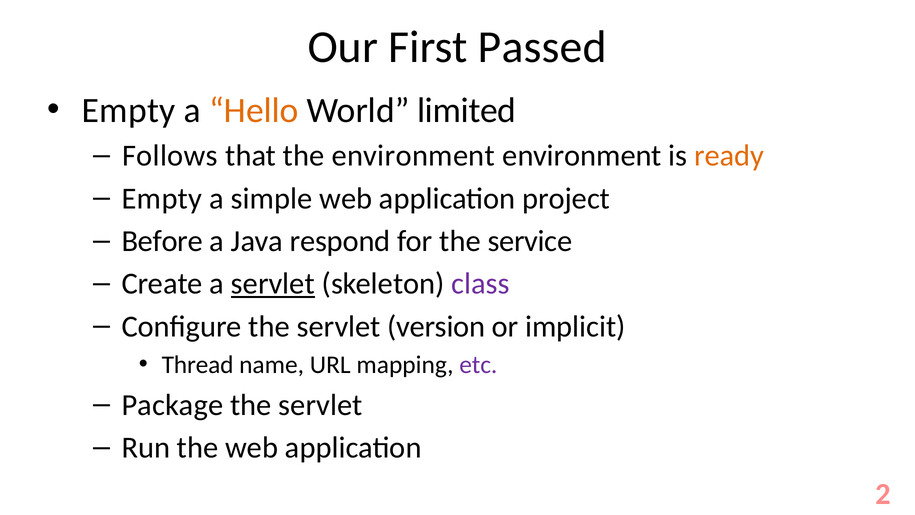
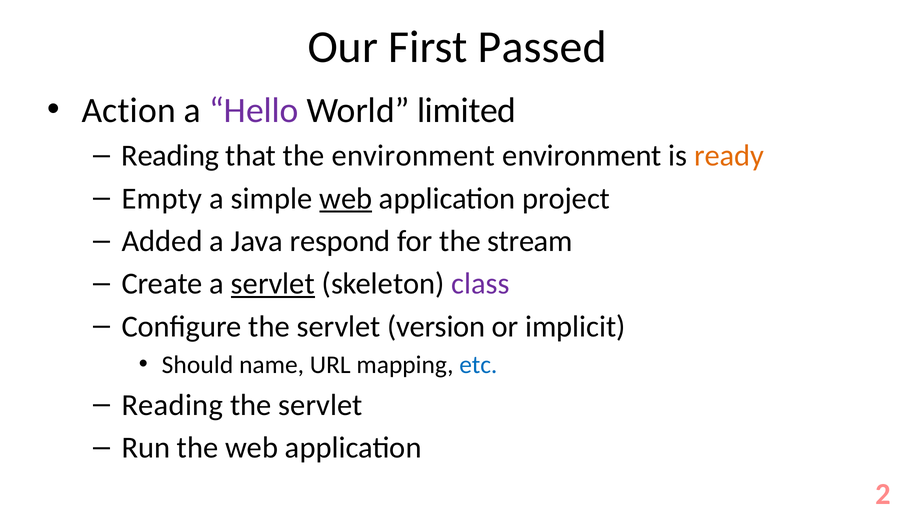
Empty: Empty -> Action (129, 110)
Hello colour: orange -> purple (254, 110)
Follows: Follows -> Reading (170, 156)
web underline: none -> present (346, 198)
Before: Before -> Added (162, 241)
service: service -> stream (530, 241)
Thread: Thread -> Should (197, 365)
etc colour: purple -> blue (478, 365)
Package: Package -> Reading (172, 405)
